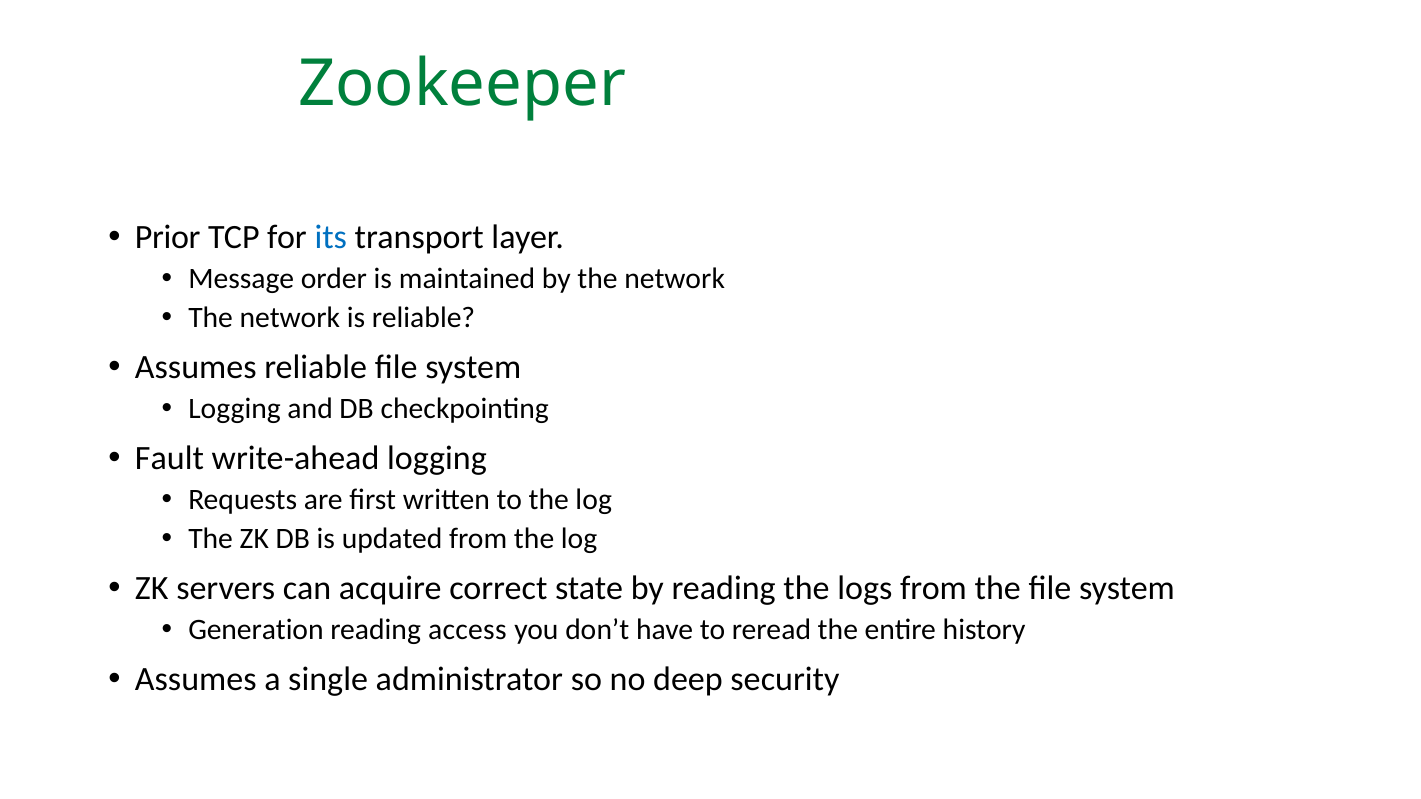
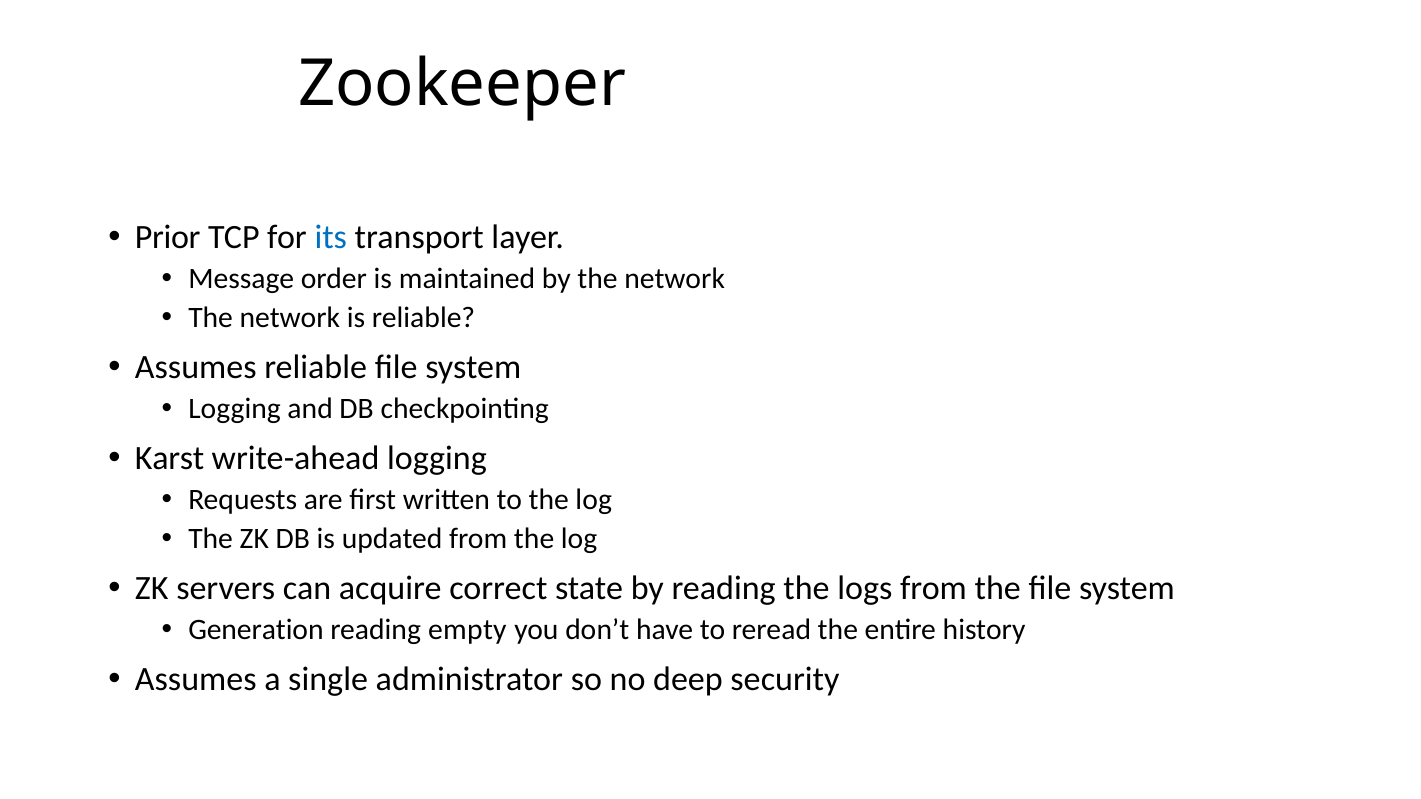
Zookeeper colour: green -> black (462, 84)
Fault: Fault -> Karst (170, 458)
access: access -> empty (467, 630)
